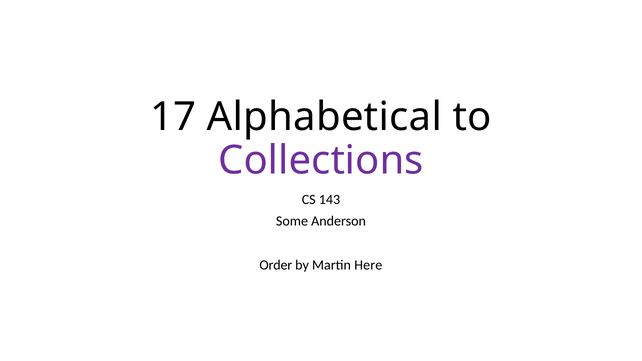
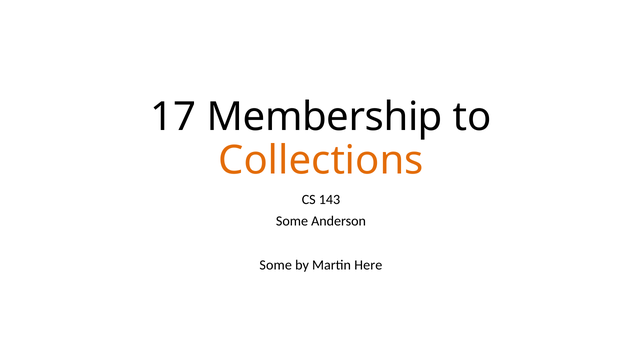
Alphabetical: Alphabetical -> Membership (325, 117)
Collections colour: purple -> orange (321, 160)
Order: Order -> Some (276, 265)
